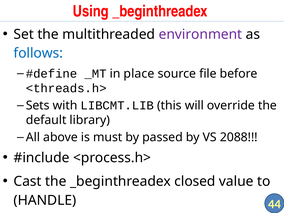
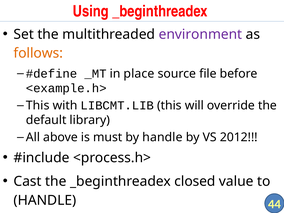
follows colour: blue -> orange (38, 53)
<threads.h>: <threads.h> -> <example.h> (66, 88)
Sets: Sets -> This (38, 105)
by passed: passed -> handle (162, 137)
2088: 2088 -> 2012 (239, 137)
